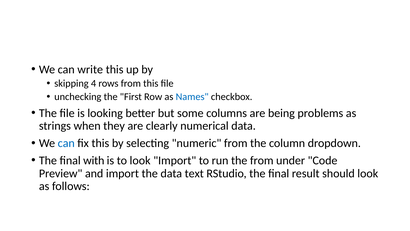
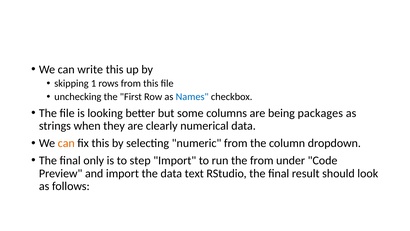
4: 4 -> 1 (94, 83)
problems: problems -> packages (320, 113)
can colour: blue -> orange (66, 143)
with: with -> only (94, 160)
to look: look -> step (140, 160)
